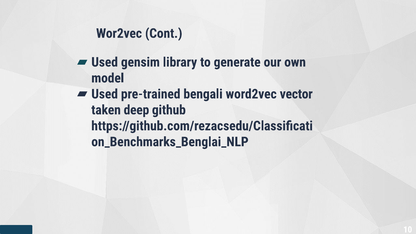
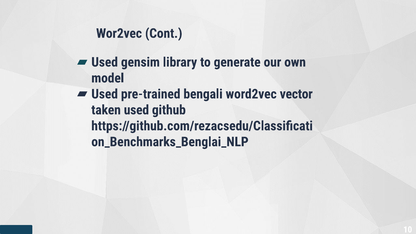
taken deep: deep -> used (136, 110)
